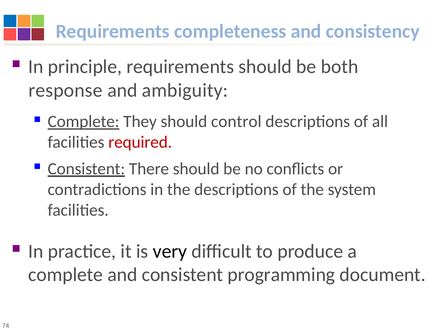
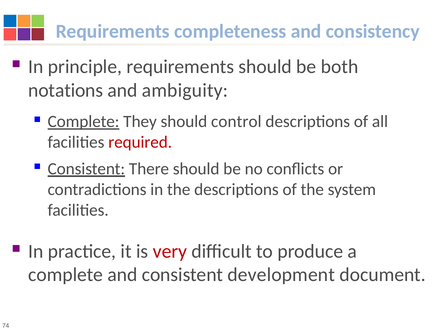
response: response -> notations (66, 90)
very colour: black -> red (170, 251)
programming: programming -> development (281, 275)
